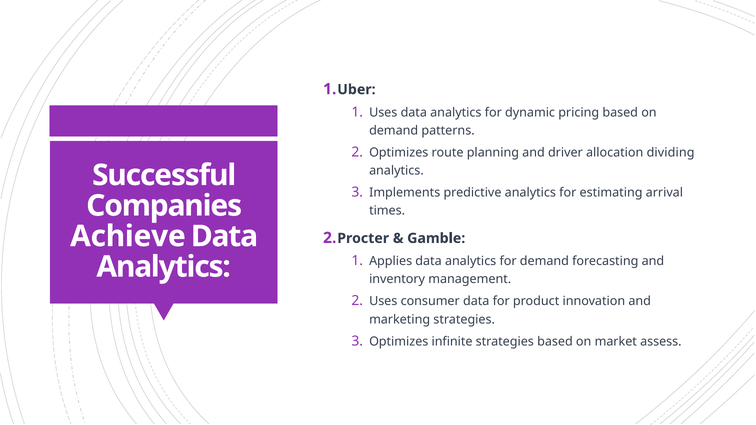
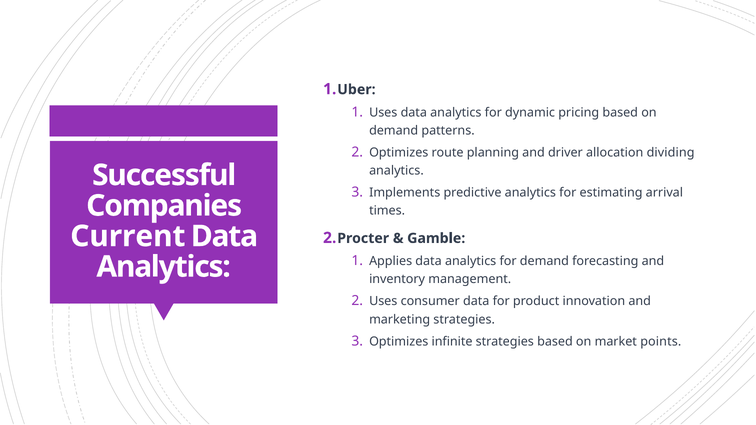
Achieve: Achieve -> Current (128, 236)
assess: assess -> points (661, 342)
